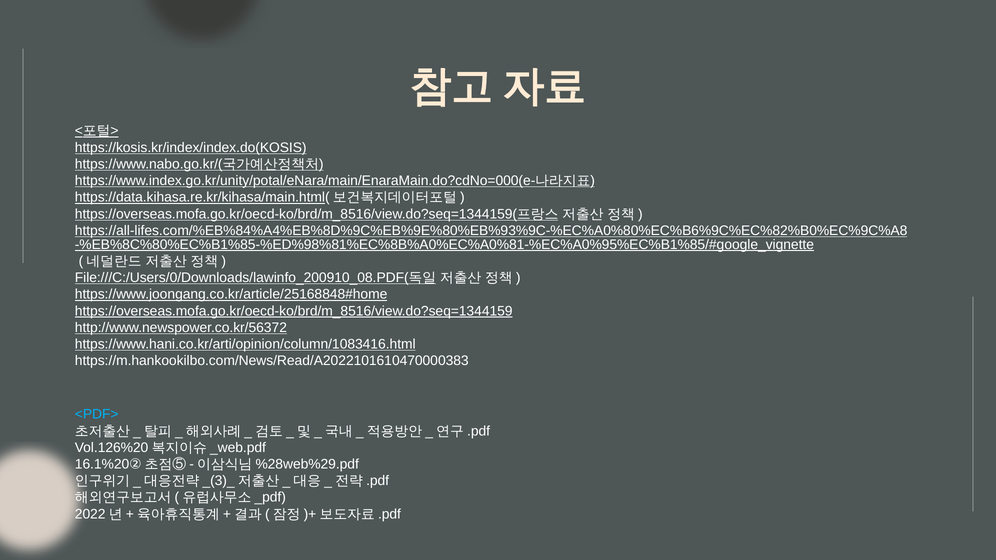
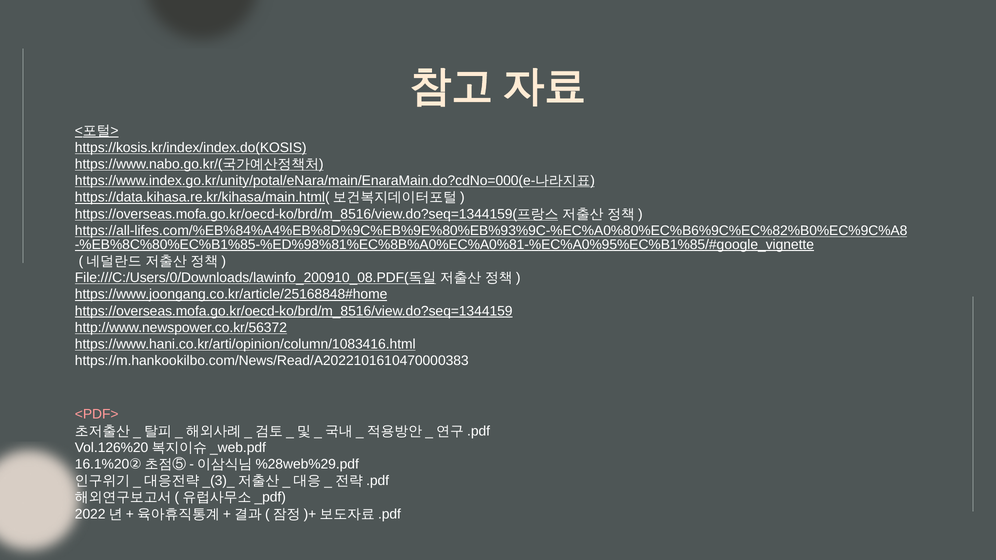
<PDF> colour: light blue -> pink (97, 415)
